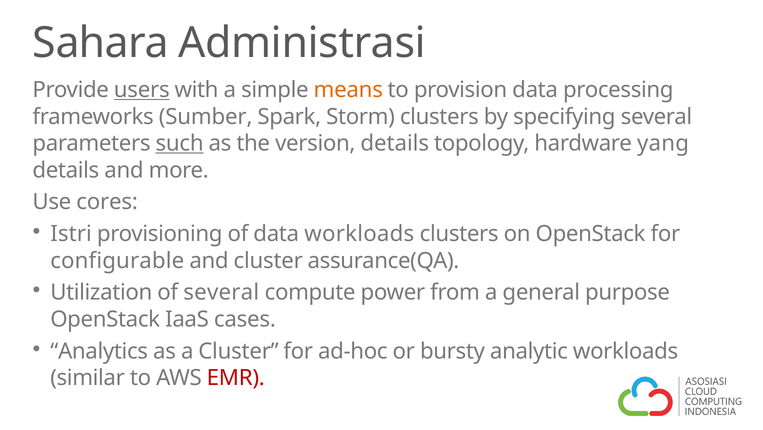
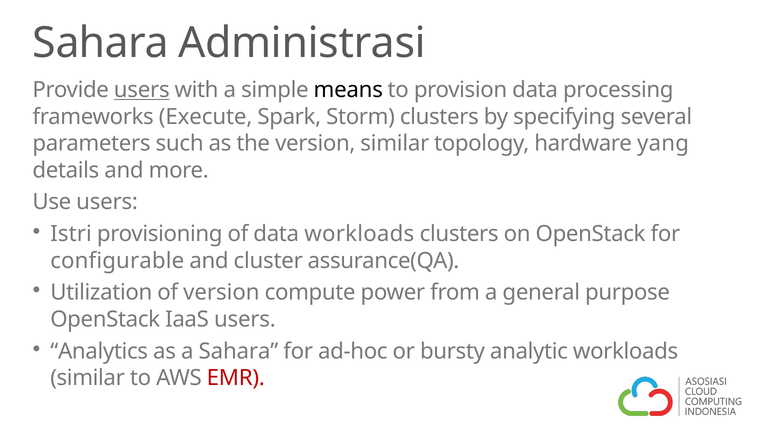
means colour: orange -> black (348, 90)
Sumber: Sumber -> Execute (206, 117)
such underline: present -> none (180, 143)
version details: details -> similar (395, 143)
Use cores: cores -> users (107, 202)
of several: several -> version (221, 292)
IaaS cases: cases -> users (245, 319)
a Cluster: Cluster -> Sahara (238, 351)
